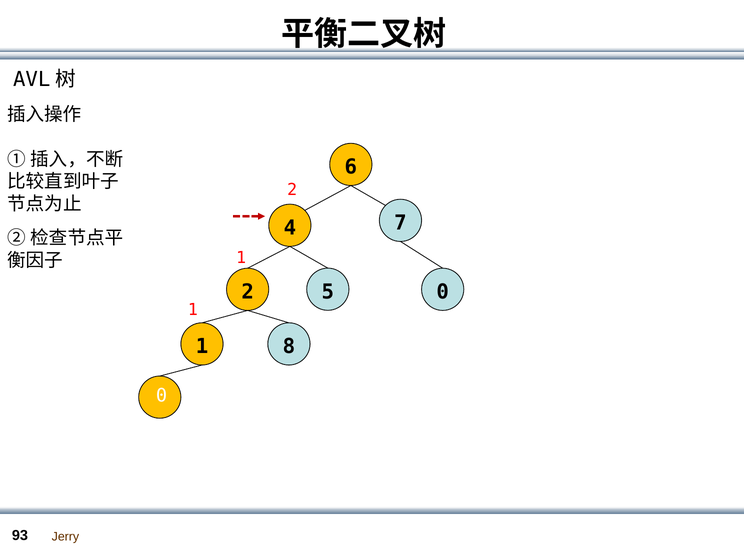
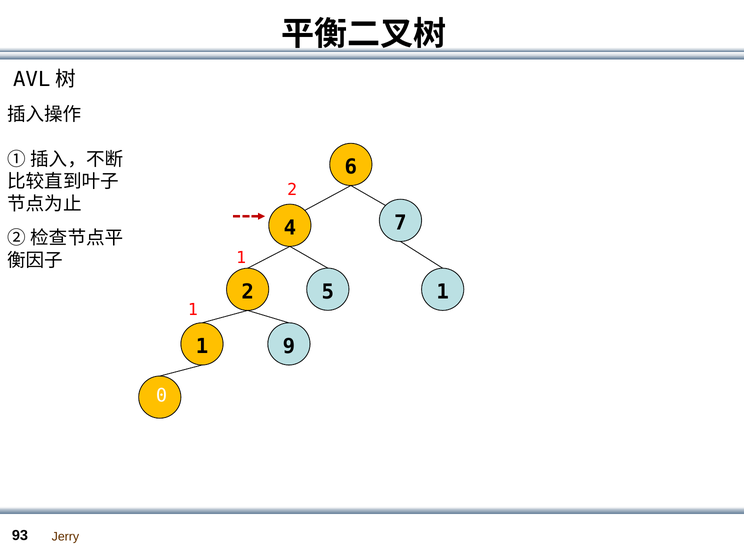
5 0: 0 -> 1 (443, 292)
8: 8 -> 9 (289, 347)
